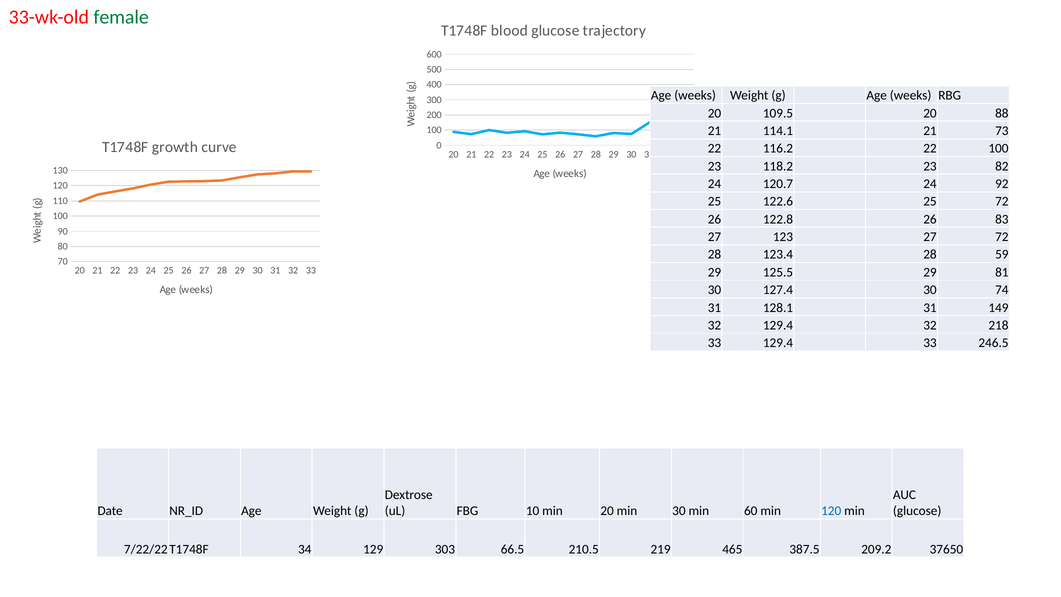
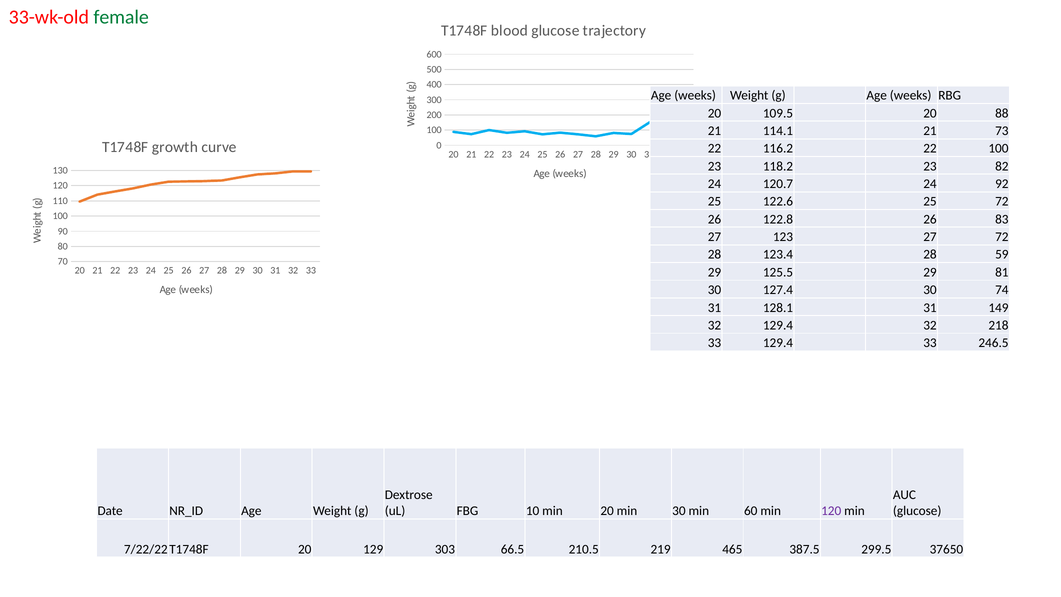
120 colour: blue -> purple (831, 511)
34: 34 -> 20 (305, 549)
209.2: 209.2 -> 299.5 (876, 549)
